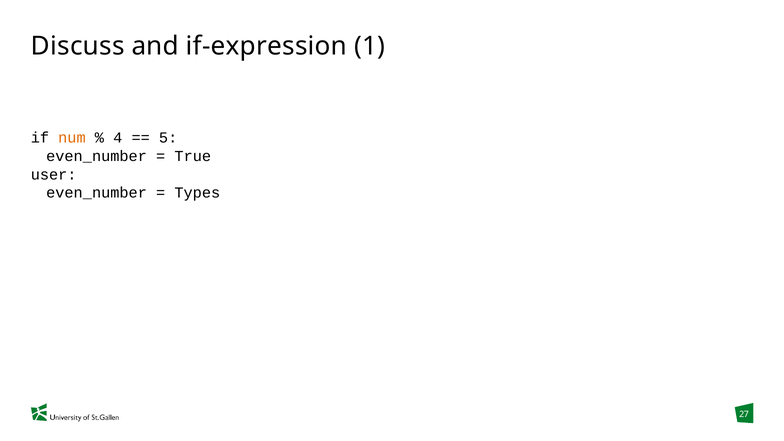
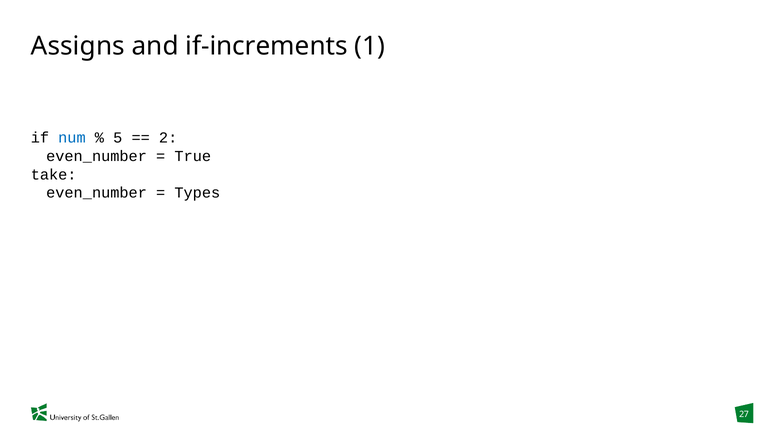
Discuss: Discuss -> Assigns (78, 46)
if-expression: if-expression -> if-increments (267, 46)
num colour: orange -> blue (72, 138)
4: 4 -> 5 (118, 138)
5: 5 -> 2 (168, 138)
user: user -> take (54, 175)
